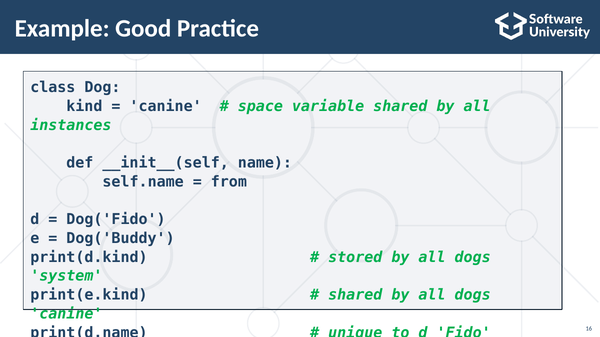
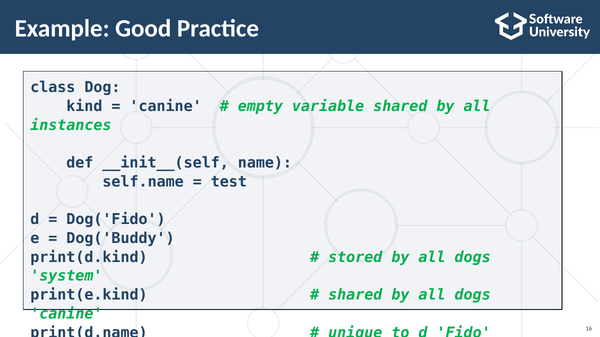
space: space -> empty (260, 106)
from: from -> test (229, 182)
